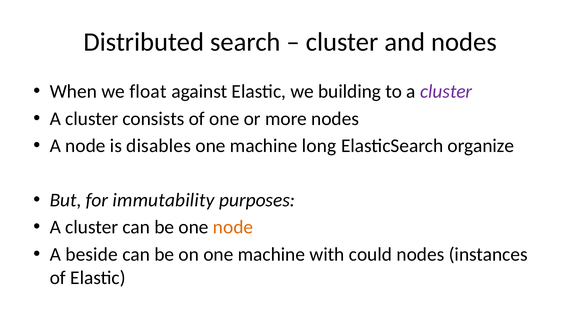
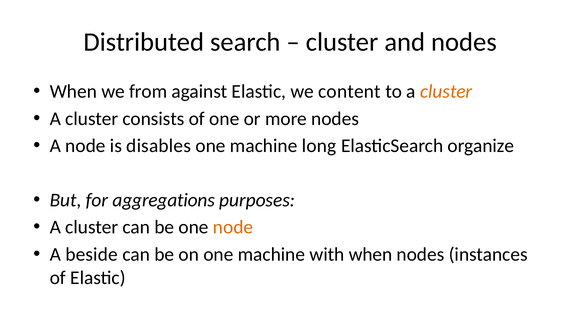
float: float -> from (148, 91)
building: building -> content (349, 91)
cluster colour: purple -> orange (446, 91)
immutability: immutability -> aggregations (164, 200)
with could: could -> when (371, 254)
